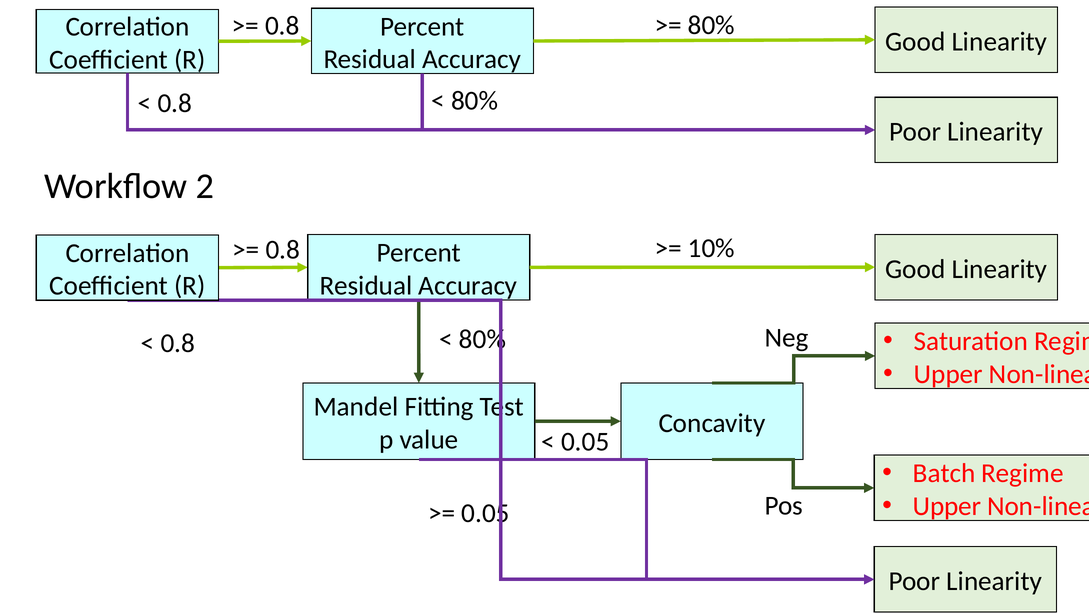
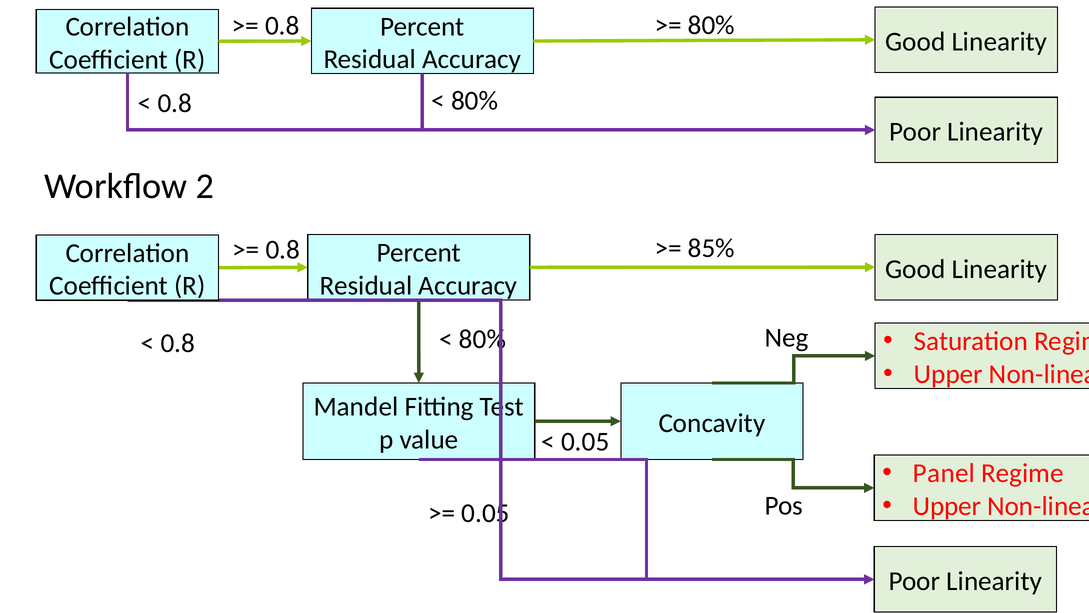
10%: 10% -> 85% (711, 248)
Batch: Batch -> Panel (944, 473)
